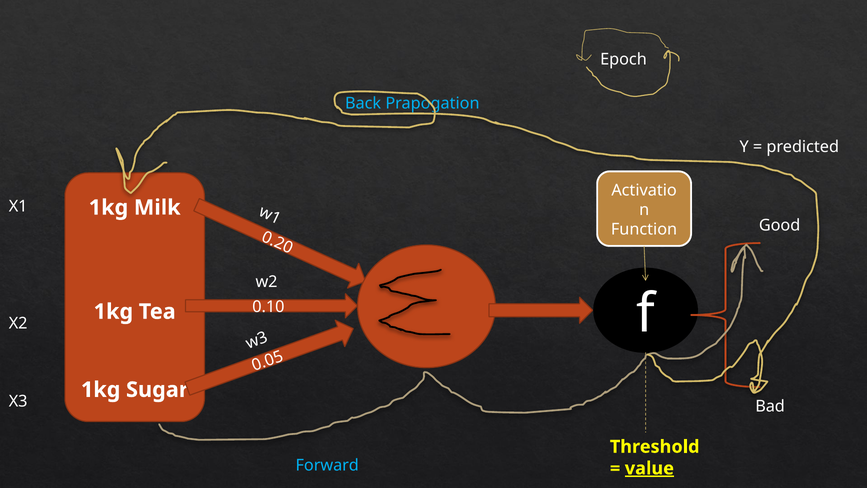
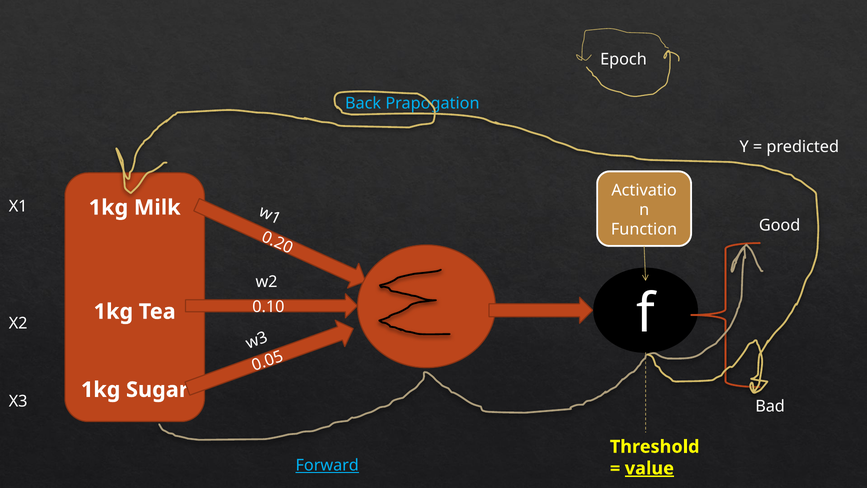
Forward underline: none -> present (327, 465)
